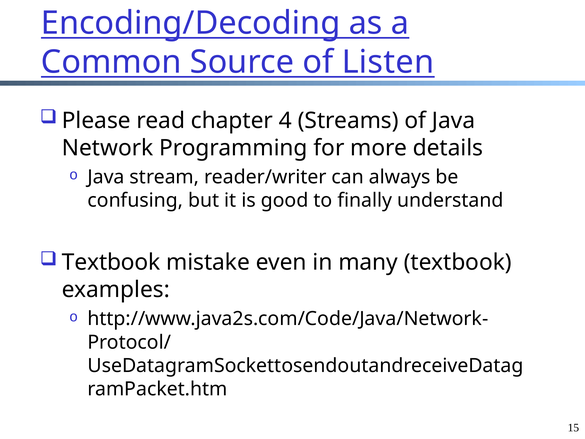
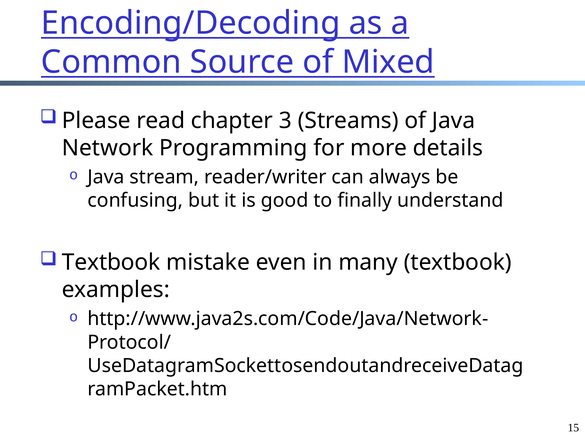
Listen: Listen -> Mixed (388, 62)
4: 4 -> 3 (285, 121)
